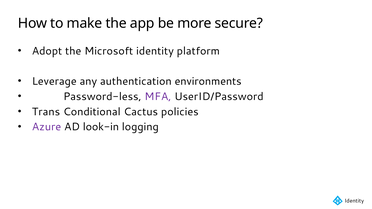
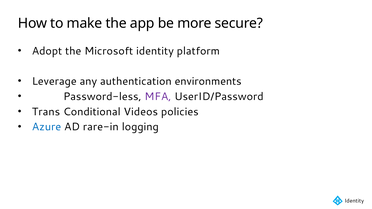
Cactus: Cactus -> Videos (141, 112)
Azure colour: purple -> blue (47, 127)
look-in: look-in -> rare-in (101, 127)
